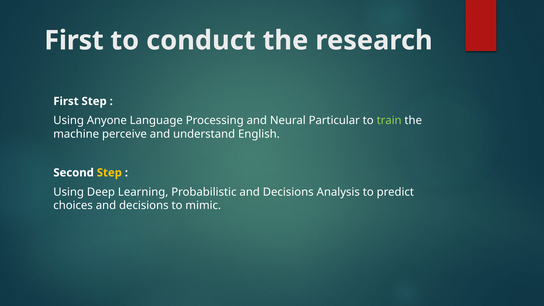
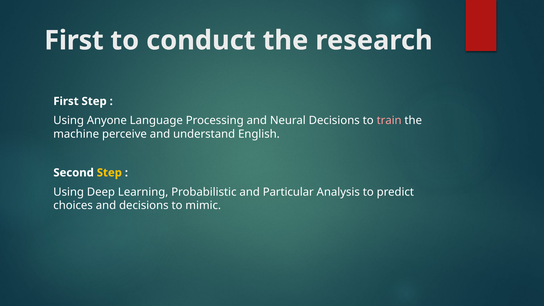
Neural Particular: Particular -> Decisions (334, 121)
train colour: light green -> pink (389, 121)
Probabilistic and Decisions: Decisions -> Particular (288, 192)
